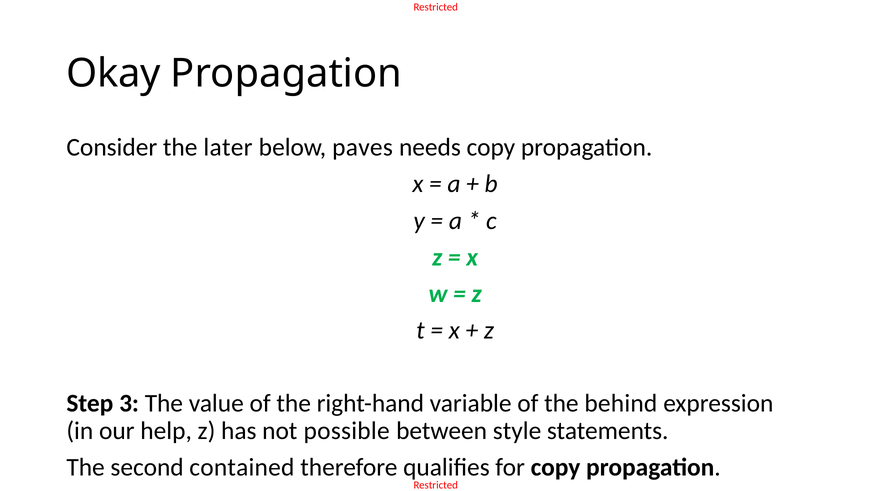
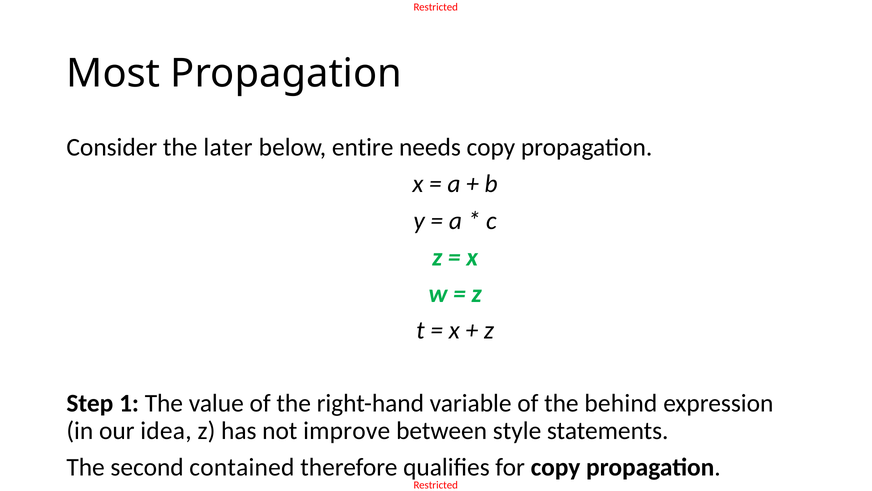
Okay: Okay -> Most (113, 73)
paves: paves -> entire (363, 147)
3: 3 -> 1 (129, 403)
help: help -> idea (166, 430)
possible: possible -> improve (347, 430)
